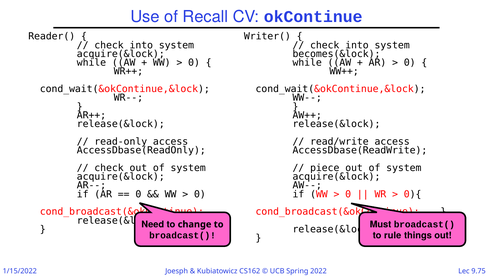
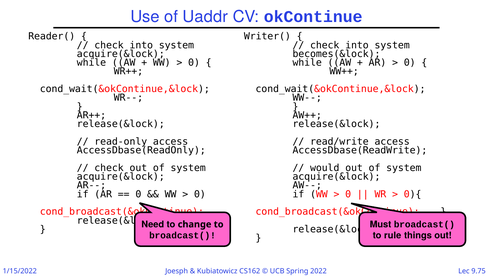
Recall: Recall -> Uaddr (205, 17)
piece: piece -> would (325, 168)
